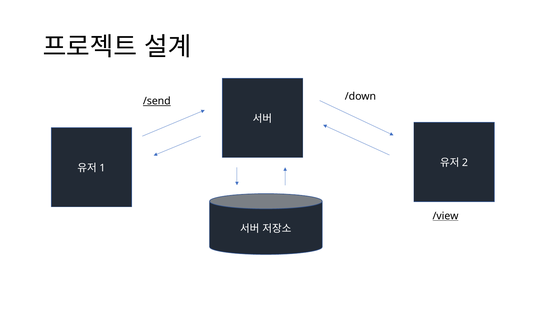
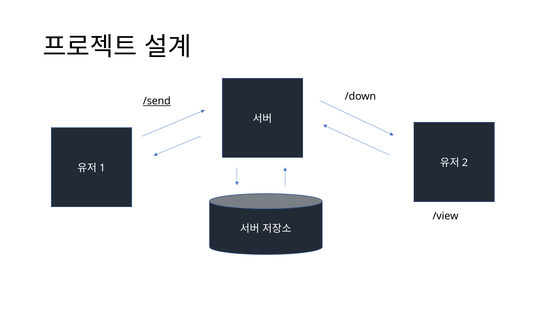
/view underline: present -> none (445, 216)
